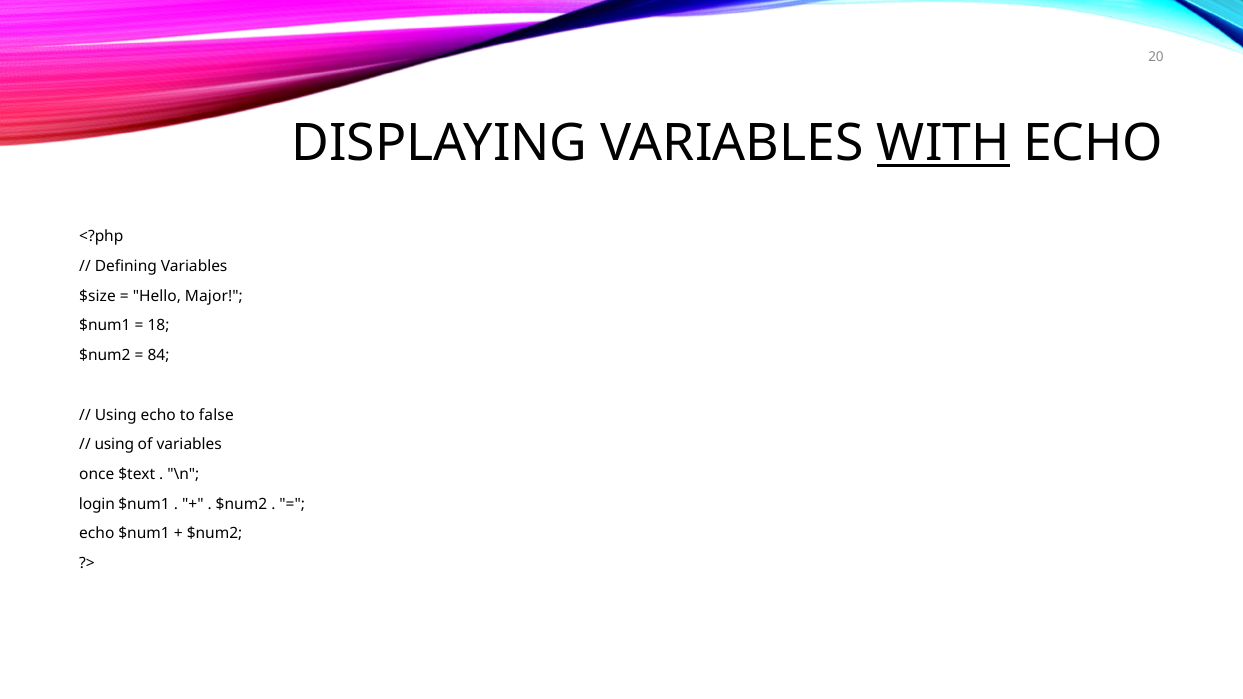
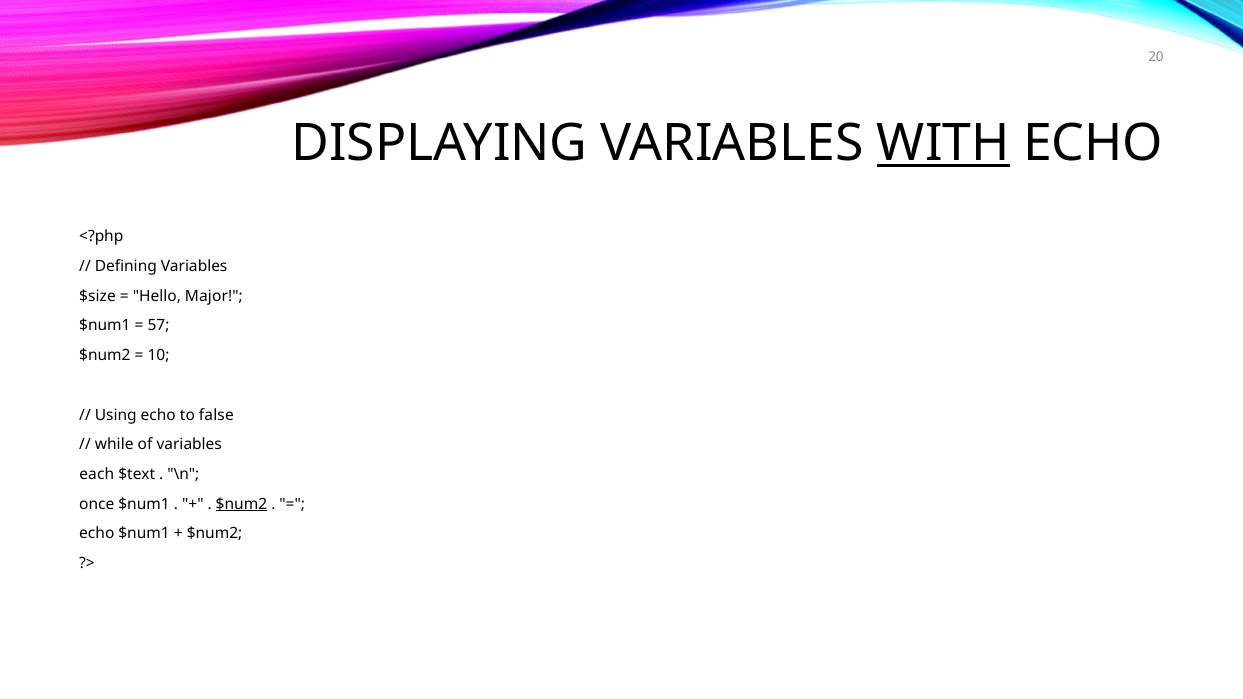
18: 18 -> 57 (159, 326)
84: 84 -> 10 (159, 356)
using: using -> while (114, 445)
once: once -> each (97, 475)
login: login -> once (97, 504)
$num2 underline: none -> present (241, 504)
